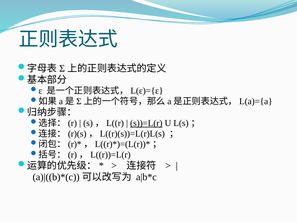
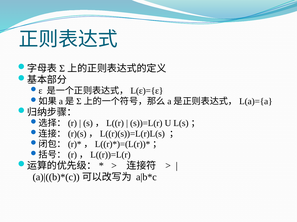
s))=L(r underline: present -> none (146, 124)
